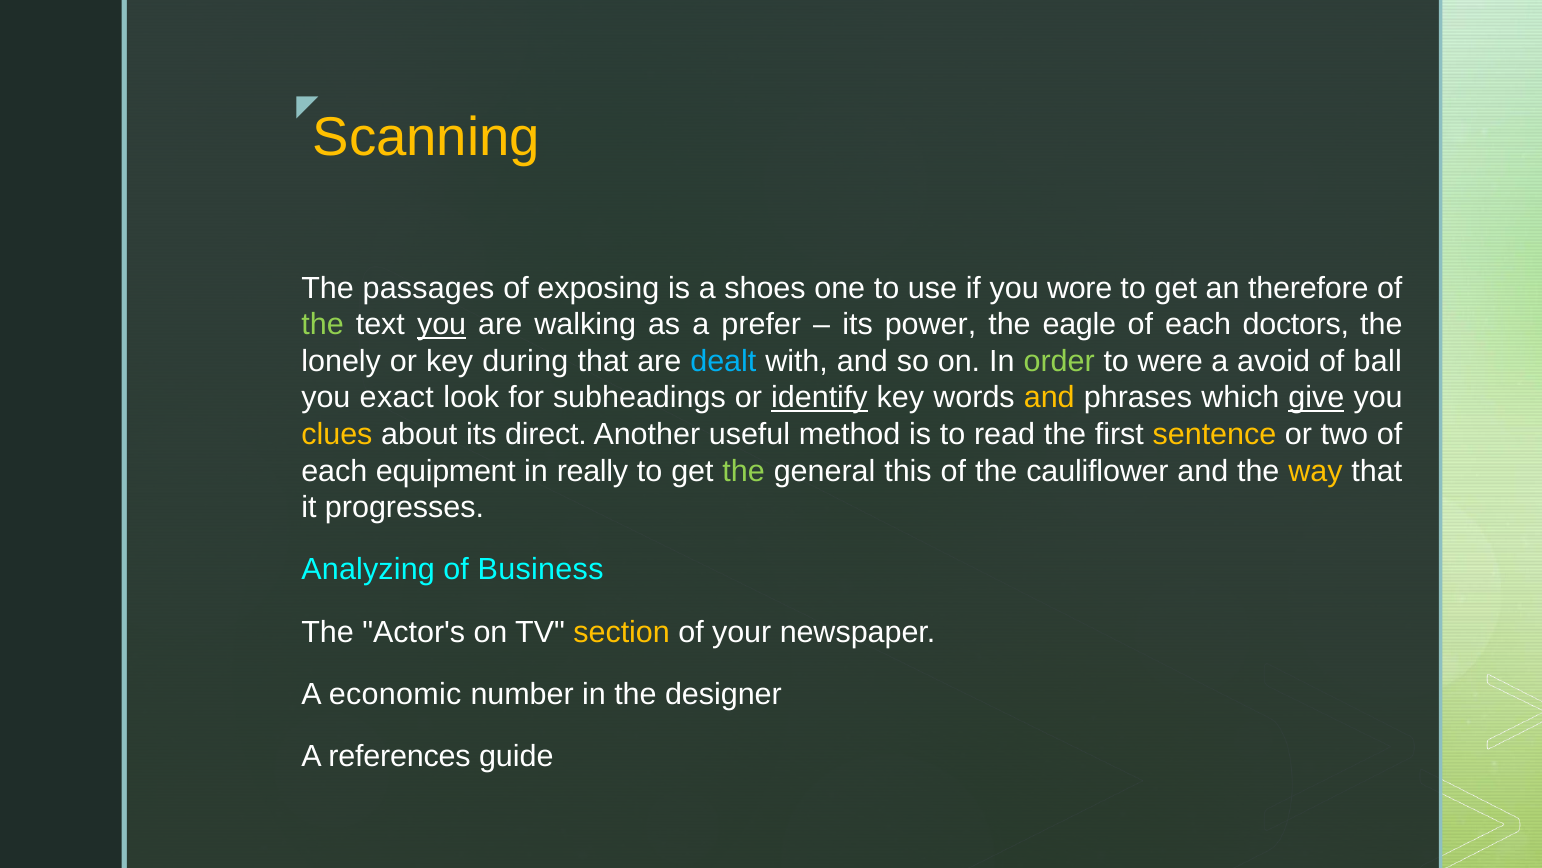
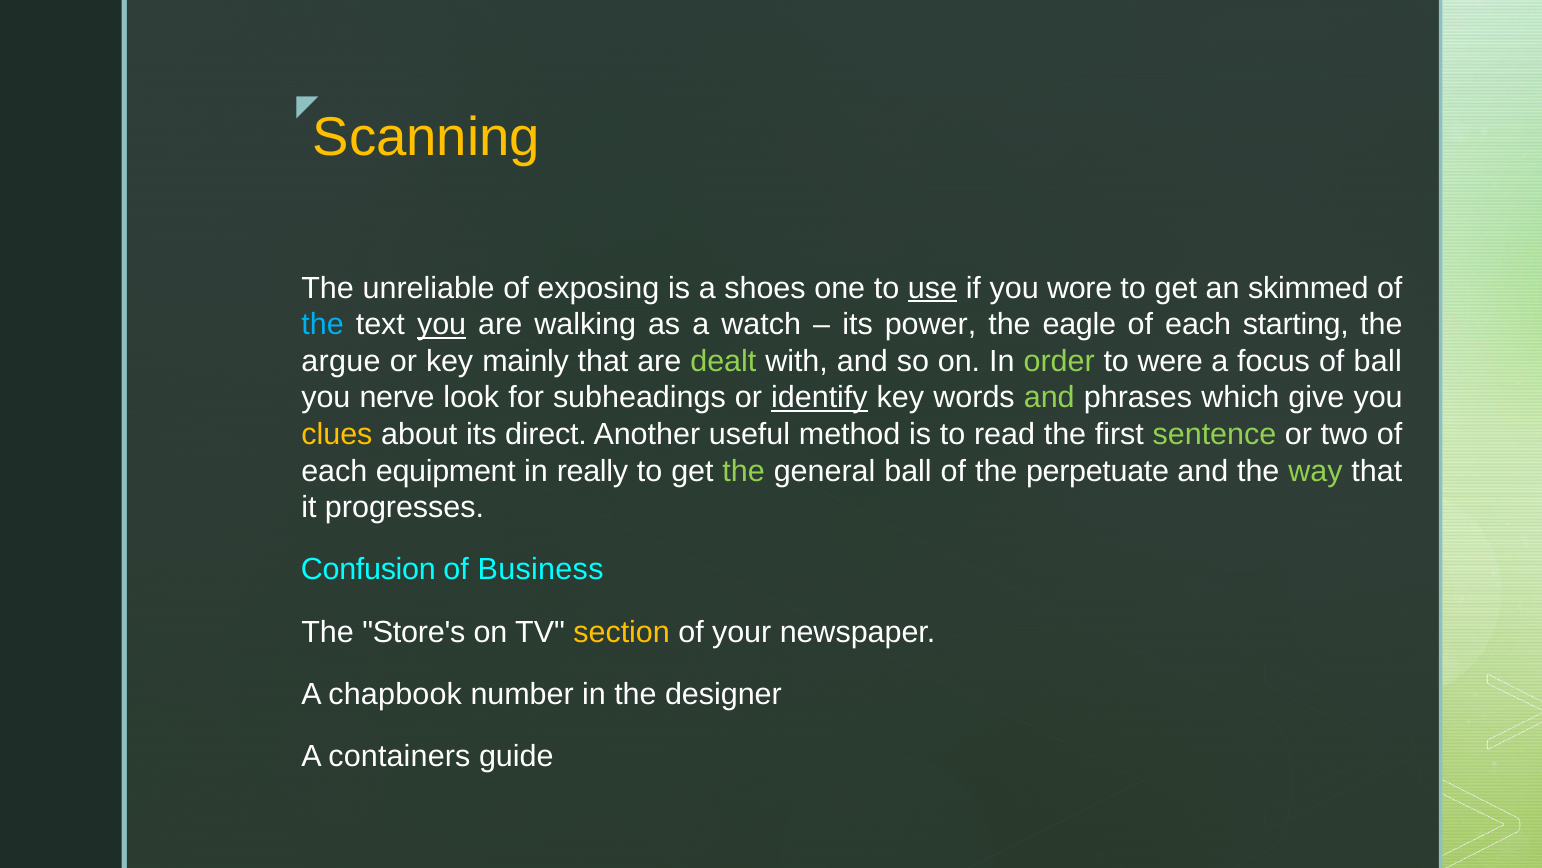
passages: passages -> unreliable (429, 288)
use underline: none -> present (932, 288)
therefore: therefore -> skimmed (1308, 288)
the colour: light green -> light blue (323, 324)
prefer: prefer -> watch (761, 324)
doctors: doctors -> starting (1296, 324)
lonely: lonely -> argue (341, 361)
during: during -> mainly (526, 361)
dealt colour: light blue -> light green (723, 361)
avoid: avoid -> focus (1274, 361)
exact: exact -> nerve (397, 398)
and colour: yellow -> light green (1049, 398)
give underline: present -> none (1316, 398)
sentence colour: yellow -> light green (1214, 434)
general this: this -> ball (908, 471)
cauliflower: cauliflower -> perpetuate (1098, 471)
way colour: yellow -> light green (1315, 471)
Analyzing: Analyzing -> Confusion (368, 569)
Actor's: Actor's -> Store's (414, 632)
economic: economic -> chapbook (395, 694)
references: references -> containers (399, 756)
